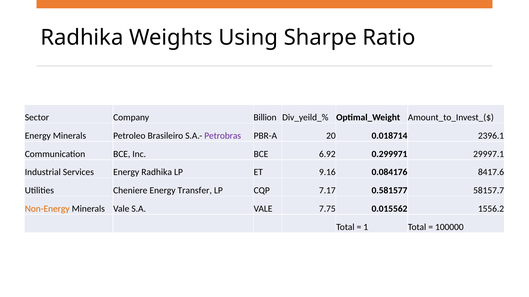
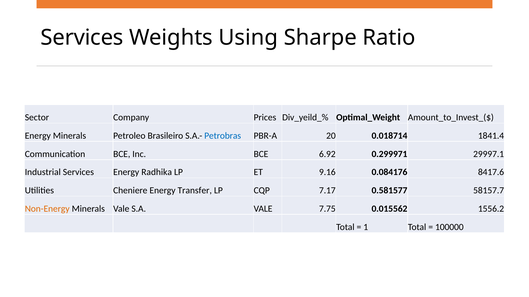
Radhika: Radhika -> Services (82, 38)
Billion: Billion -> Prices (265, 118)
Petrobras colour: purple -> blue (223, 136)
2396.1: 2396.1 -> 1841.4 (491, 136)
